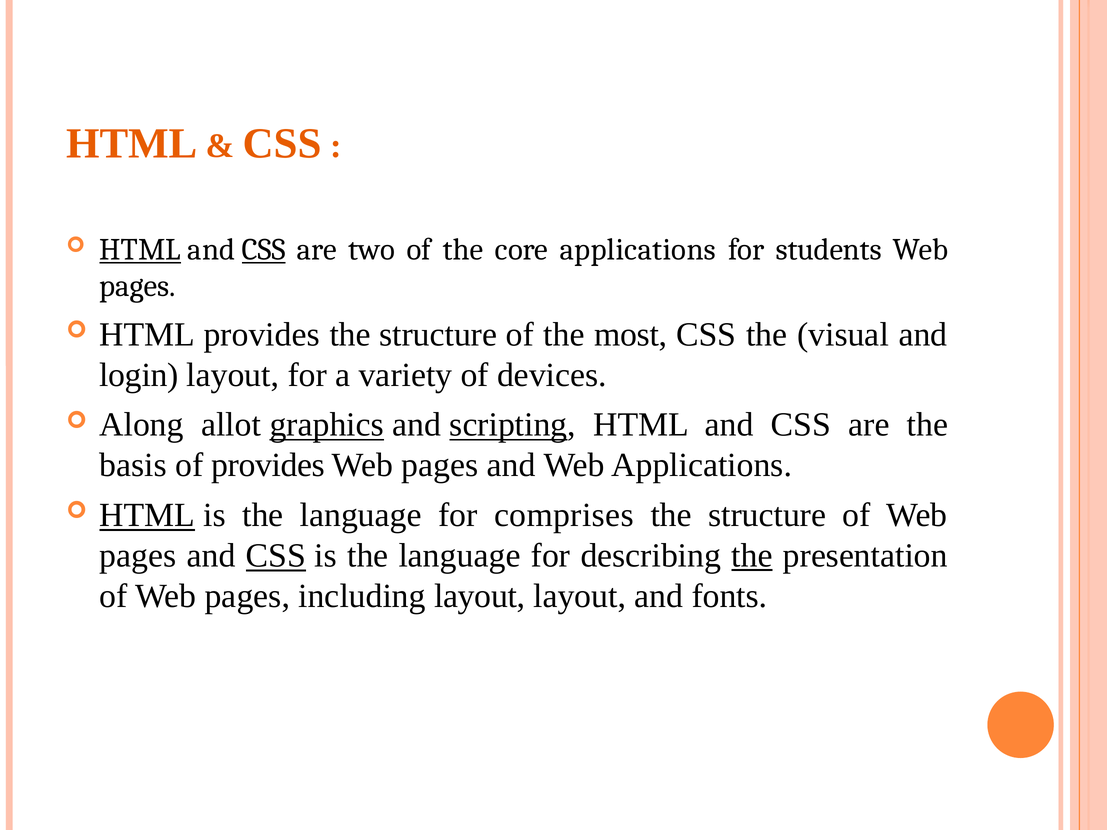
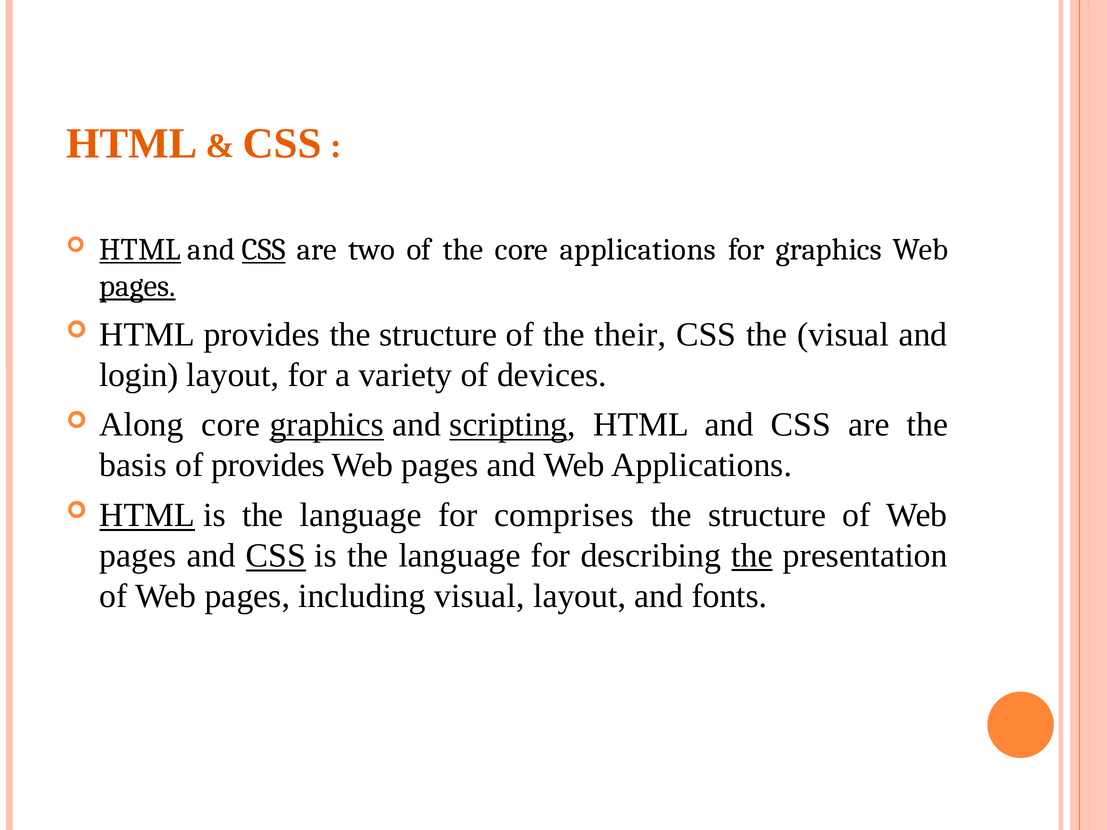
for students: students -> graphics (829, 249)
pages underline: none -> present (138, 286)
most: most -> their (630, 335)
Along allot: allot -> core (231, 425)
including layout: layout -> visual (479, 596)
